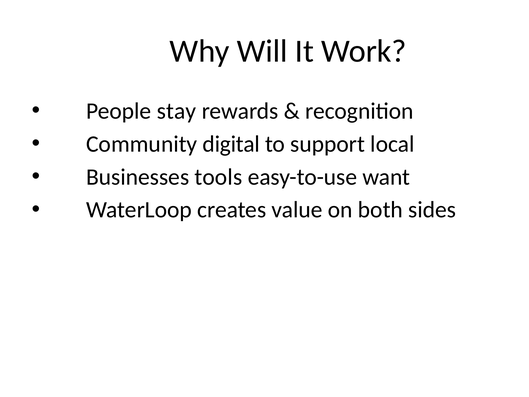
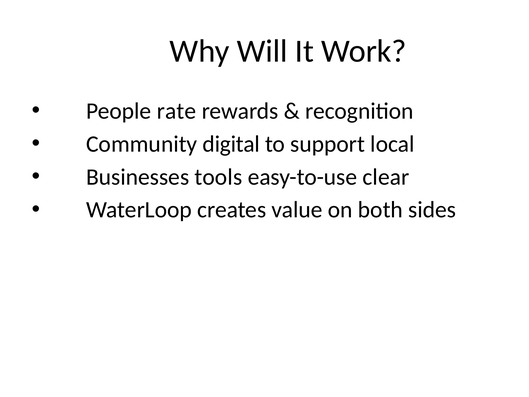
stay: stay -> rate (176, 111)
want: want -> clear (386, 177)
